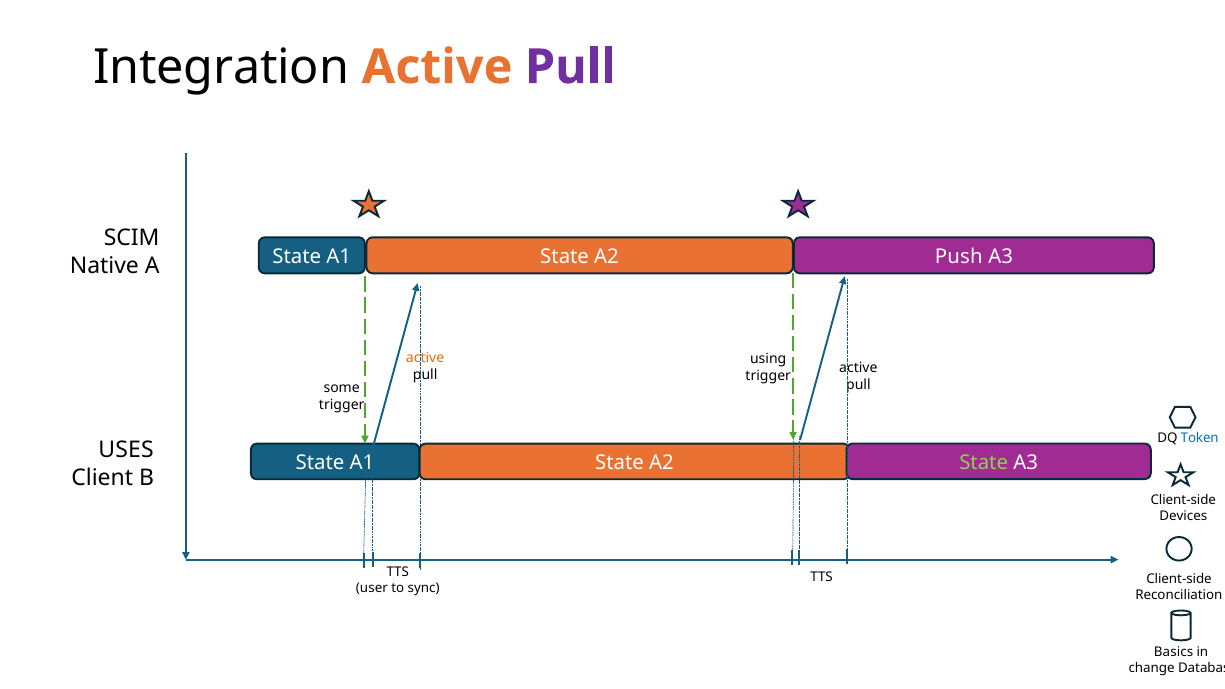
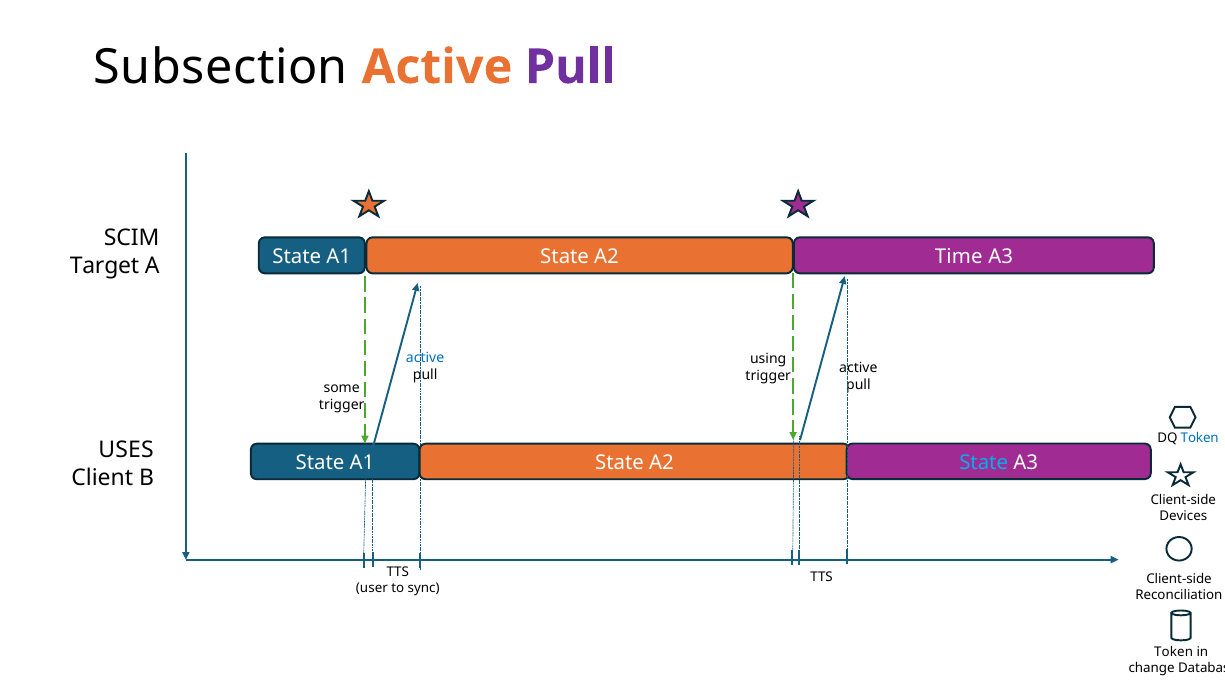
Integration: Integration -> Subsection (221, 67)
Push: Push -> Time (959, 257)
Native: Native -> Target (104, 266)
active colour: orange -> blue (425, 358)
State colour: light green -> light blue (984, 463)
Basics: Basics -> Token (1174, 652)
